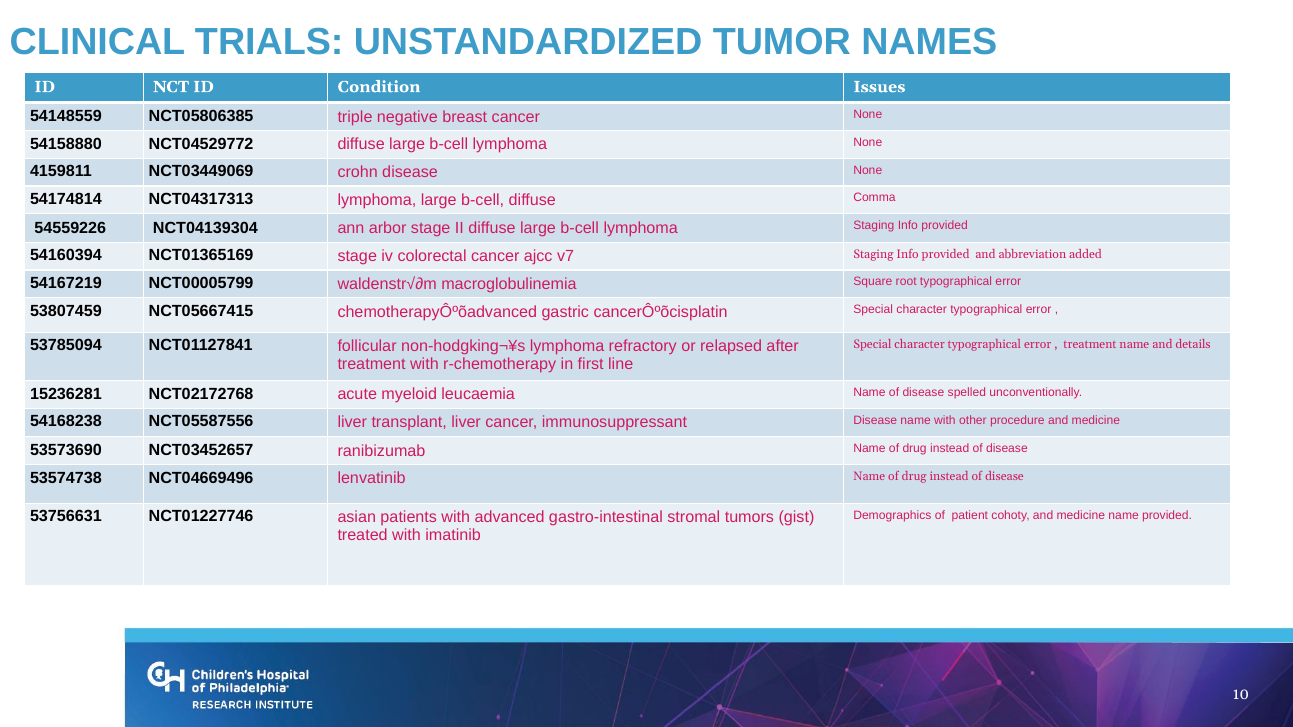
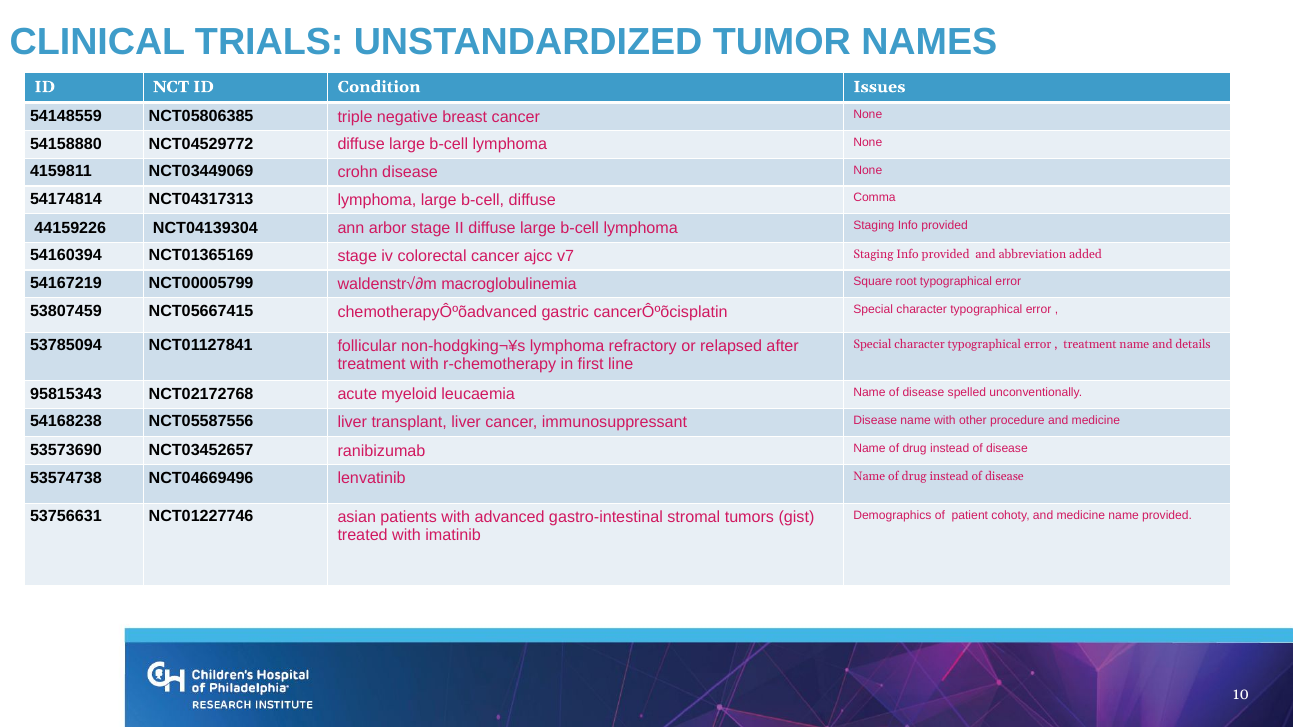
54559226: 54559226 -> 44159226 (70, 228)
15236281: 15236281 -> 95815343 (66, 394)
